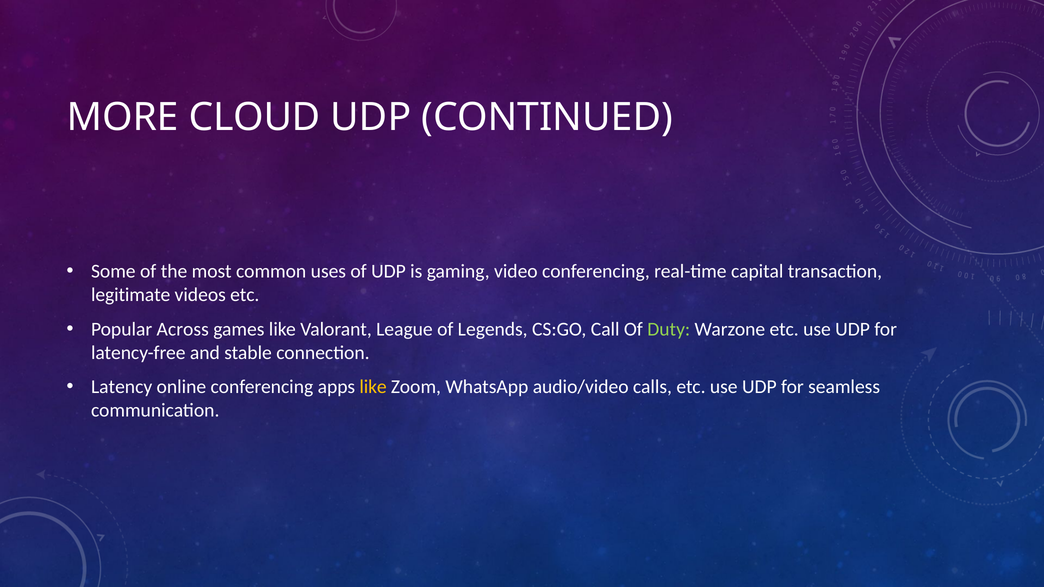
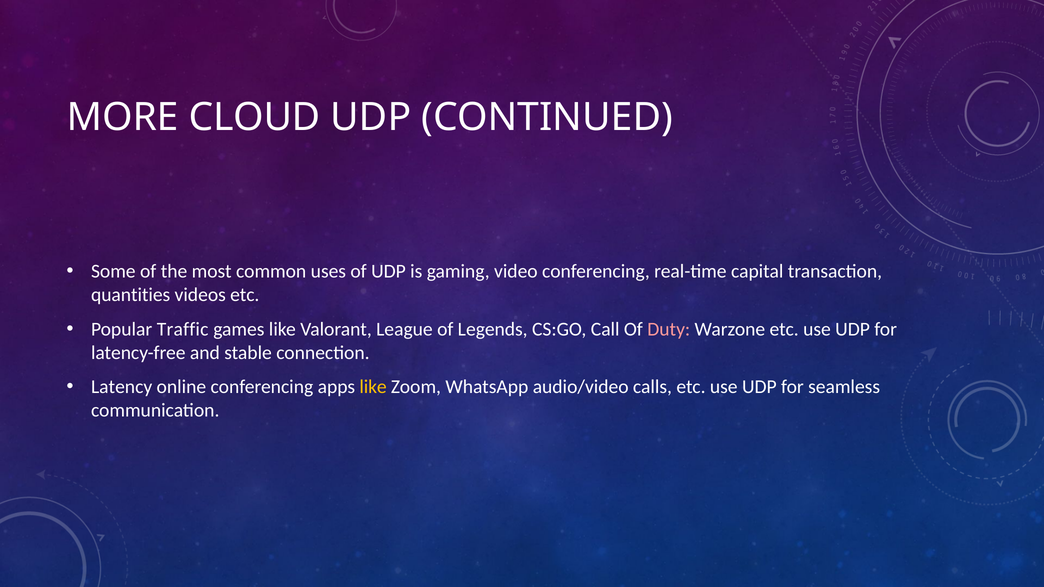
legitimate: legitimate -> quantities (131, 295)
Across: Across -> Traffic (183, 329)
Duty colour: light green -> pink (669, 329)
